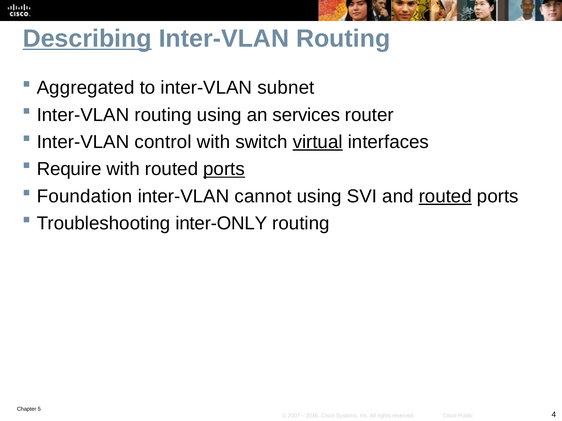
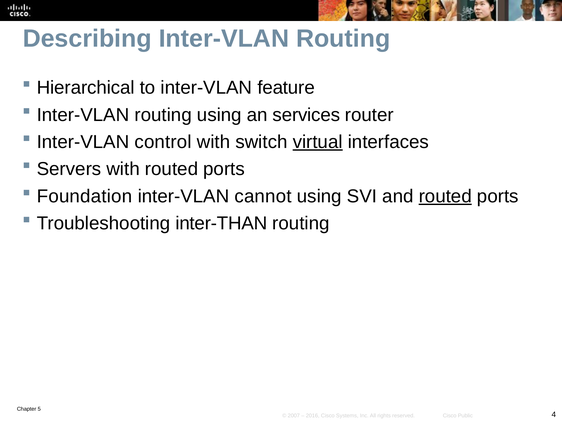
Describing underline: present -> none (87, 39)
Aggregated: Aggregated -> Hierarchical (86, 88)
subnet: subnet -> feature (286, 88)
Require: Require -> Servers (69, 169)
ports underline: present -> none (224, 169)
inter-ONLY: inter-ONLY -> inter-THAN (221, 224)
